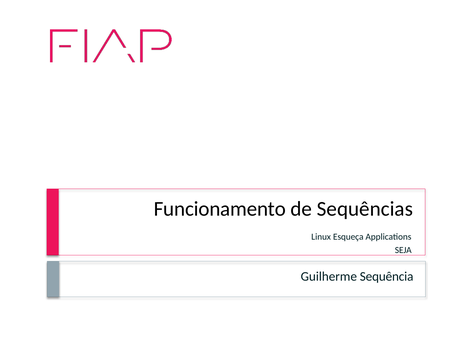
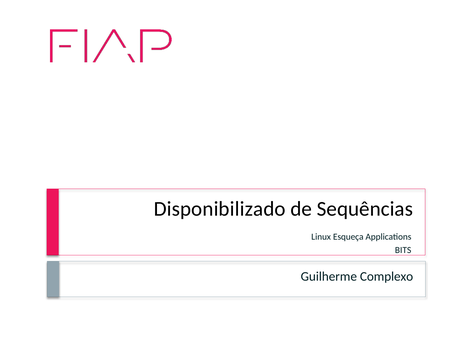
Funcionamento: Funcionamento -> Disponibilizado (220, 209)
SEJA: SEJA -> BITS (403, 250)
Sequência: Sequência -> Complexo (387, 276)
